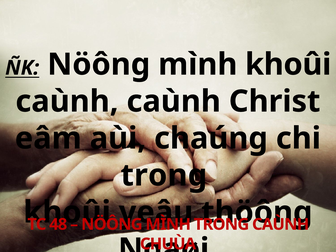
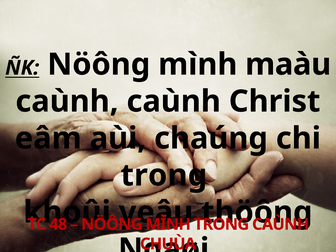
mình khoûi: khoûi -> maàu (288, 64)
